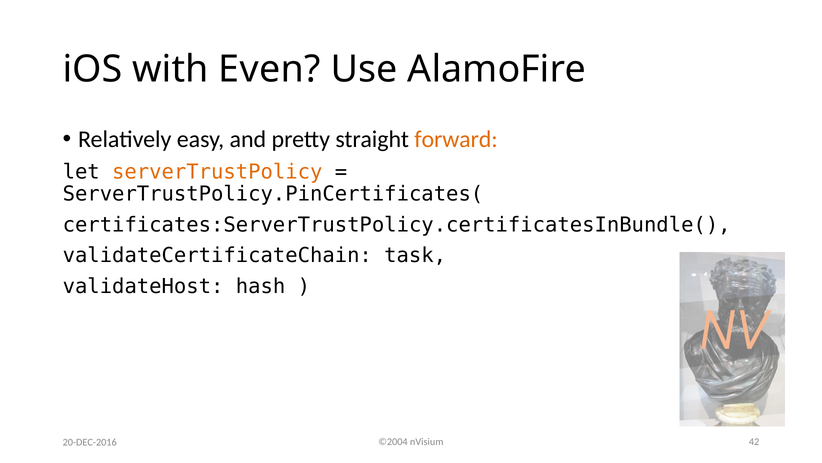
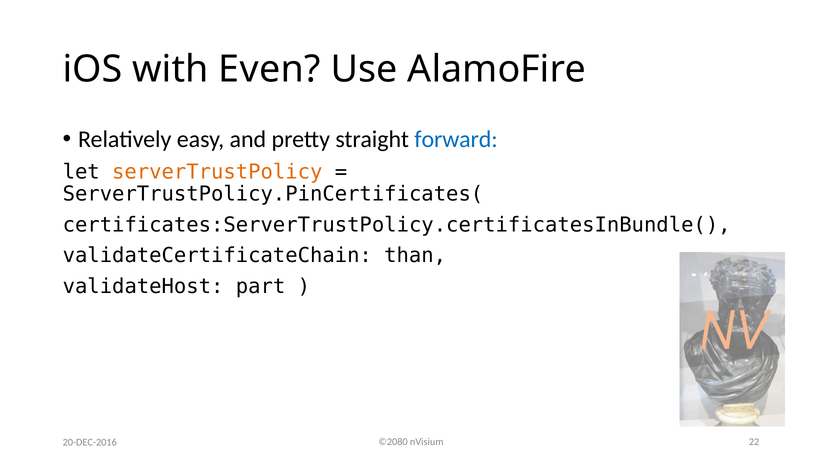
forward colour: orange -> blue (456, 139)
task: task -> than (415, 255)
hash: hash -> part (261, 286)
©2004: ©2004 -> ©2080 (393, 441)
42: 42 -> 22 (754, 441)
